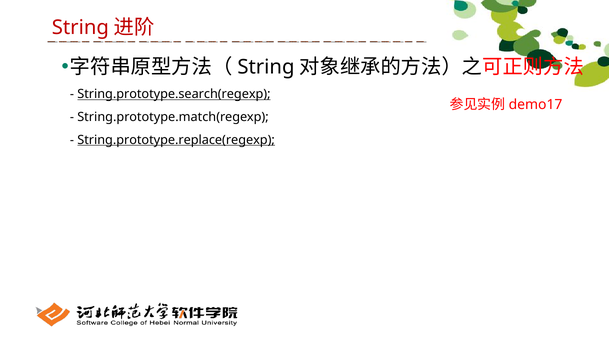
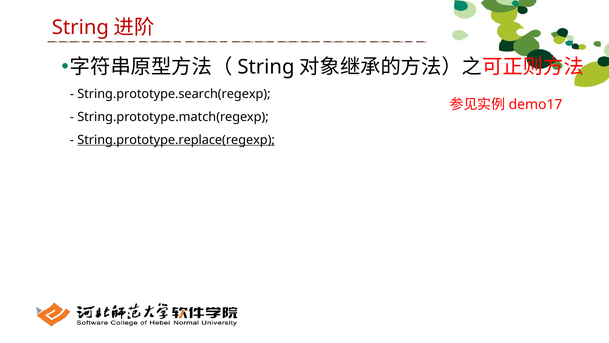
String.prototype.search(regexp underline: present -> none (174, 94)
